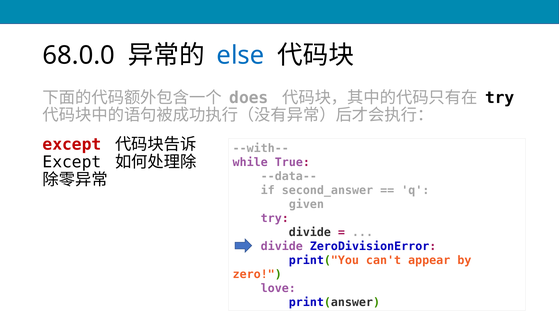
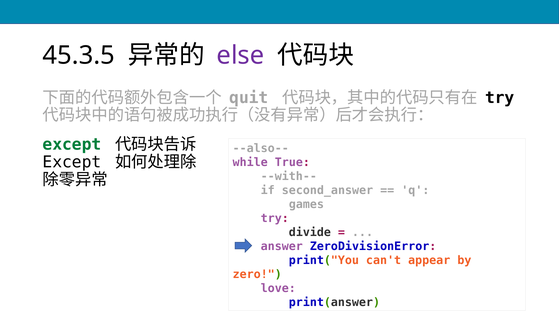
68.0.0: 68.0.0 -> 45.3.5 (79, 55)
else colour: blue -> purple (240, 55)
does: does -> quit (249, 97)
except colour: red -> green (72, 144)
--with--: --with-- -> --also-- (261, 148)
--data--: --data-- -> --with-- (289, 176)
given: given -> games (306, 204)
divide: divide -> answer (282, 246)
